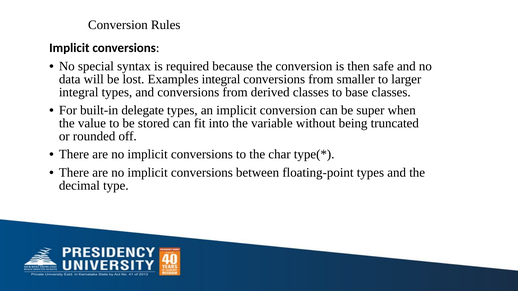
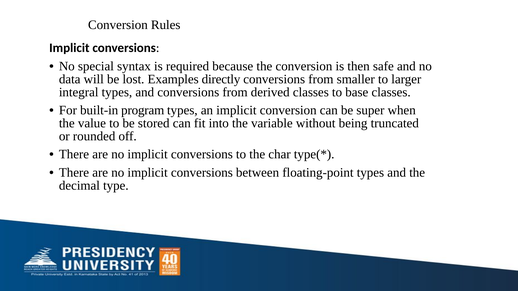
Examples integral: integral -> directly (221, 79)
delegate: delegate -> program (143, 110)
